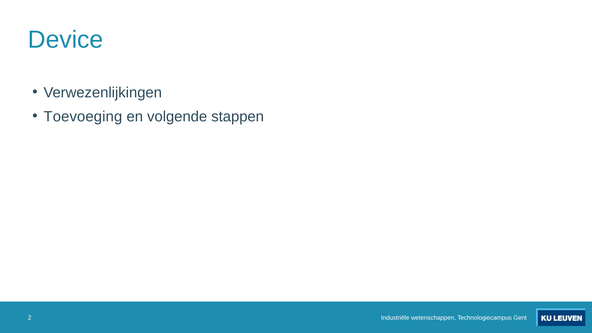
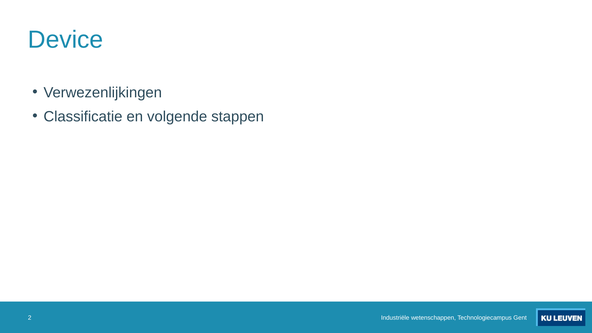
Toevoeging: Toevoeging -> Classificatie (83, 116)
